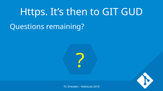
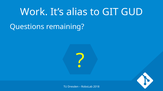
Https: Https -> Work (34, 12)
then: then -> alias (77, 12)
